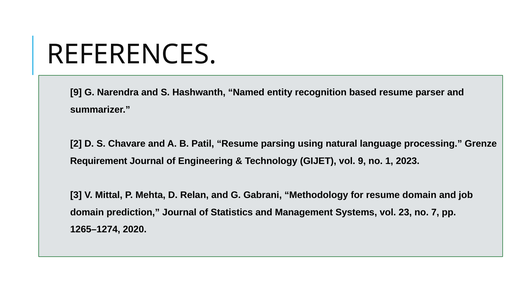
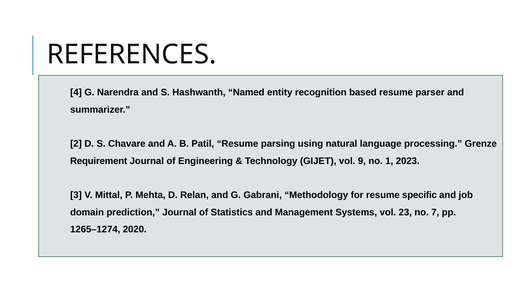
9: 9 -> 4 (76, 92)
resume domain: domain -> specific (420, 195)
